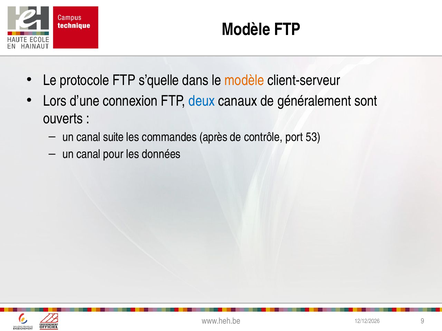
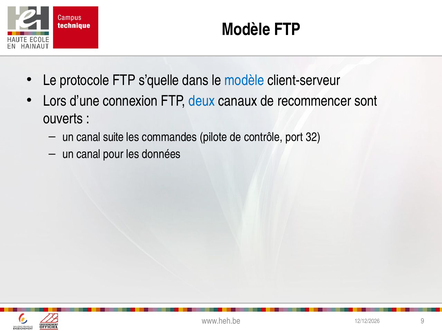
modèle colour: orange -> blue (244, 80)
généralement: généralement -> recommencer (314, 101)
après: après -> pilote (213, 137)
53: 53 -> 32 (313, 137)
